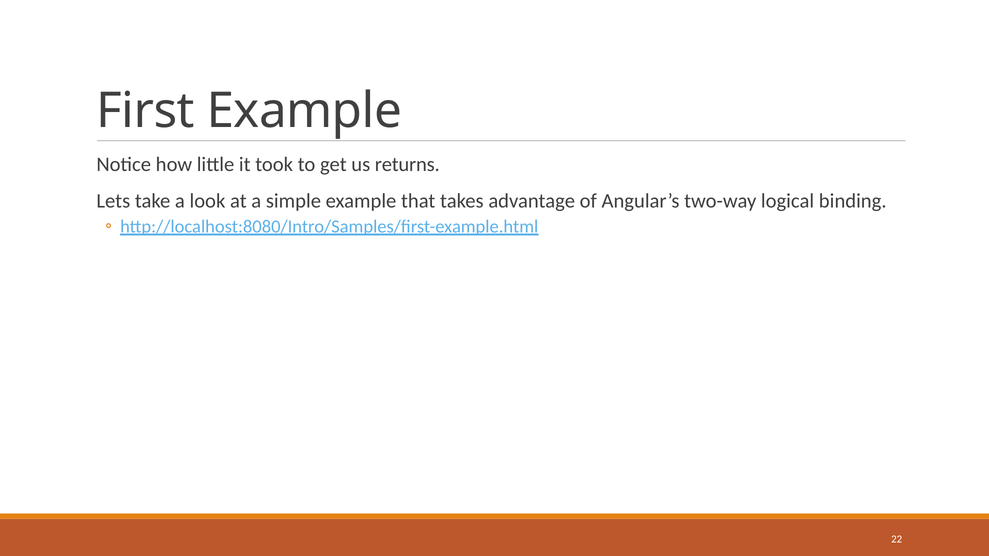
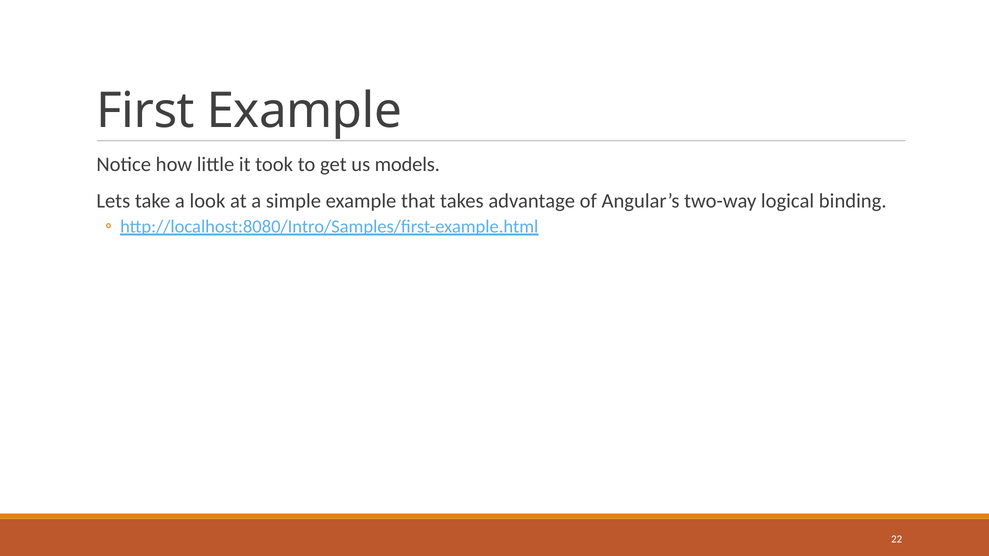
returns: returns -> models (407, 164)
